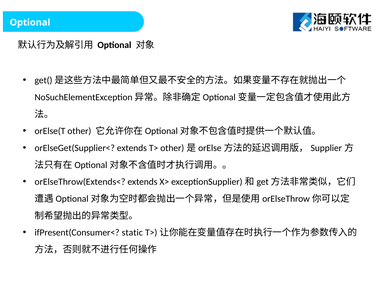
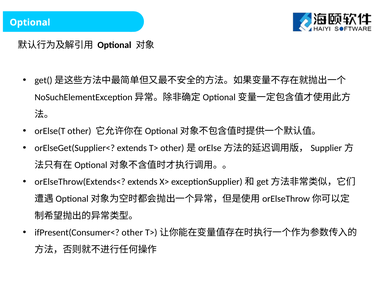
ifPresent(Consumer< static: static -> other (132, 233)
